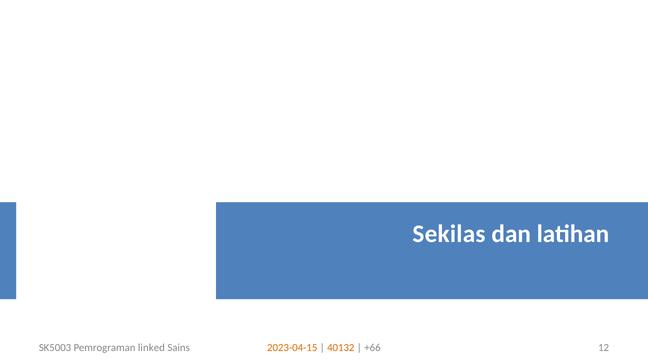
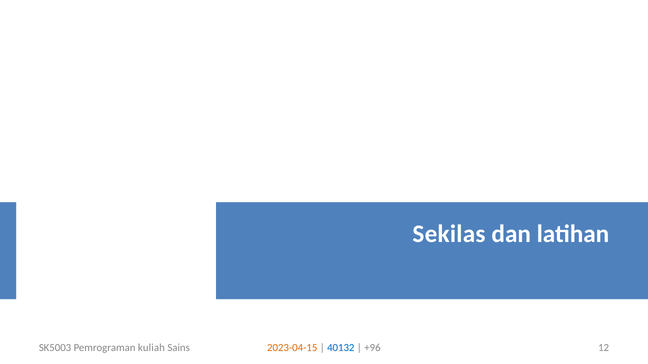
linked: linked -> kuliah (151, 348)
40132 colour: orange -> blue (341, 348)
+66: +66 -> +96 (372, 348)
